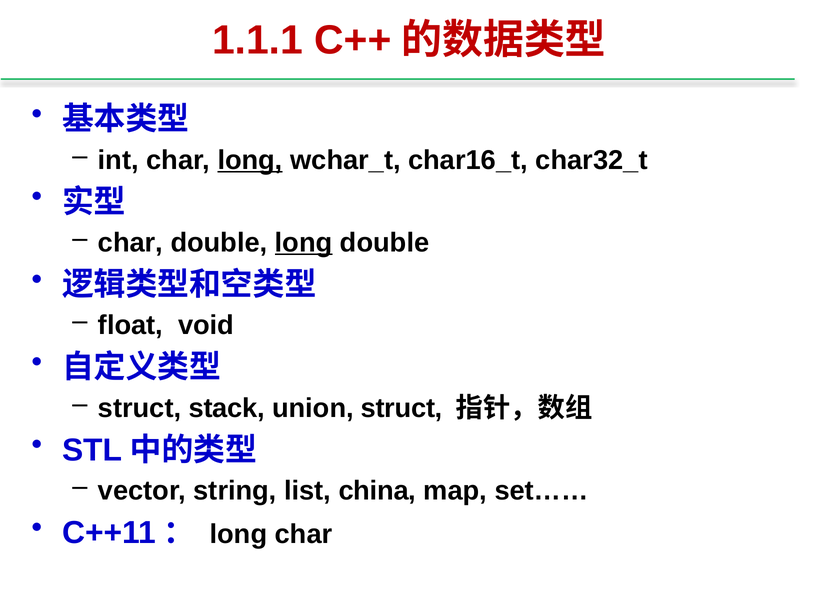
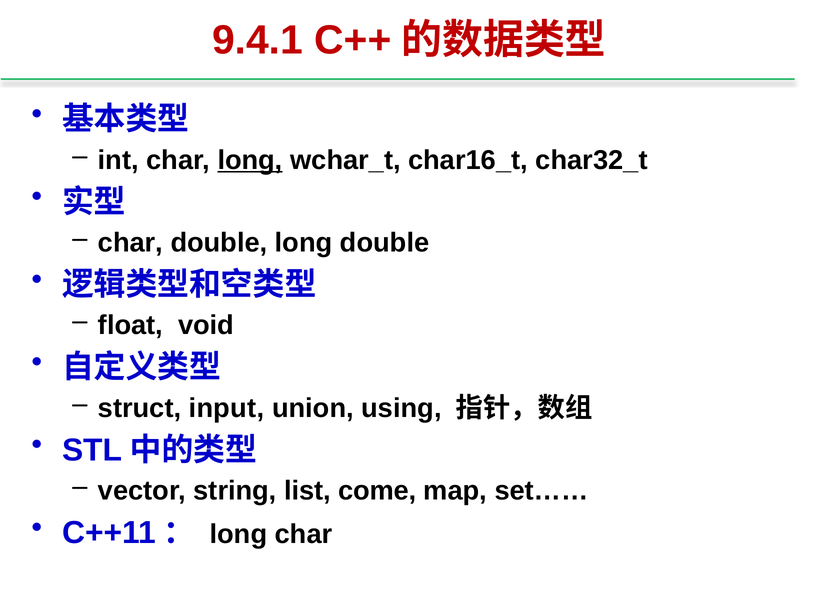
1.1.1: 1.1.1 -> 9.4.1 (258, 40)
long underline: present -> none (304, 243)
stack: stack -> input (226, 408)
union struct: struct -> using (401, 408)
china: china -> come (377, 491)
